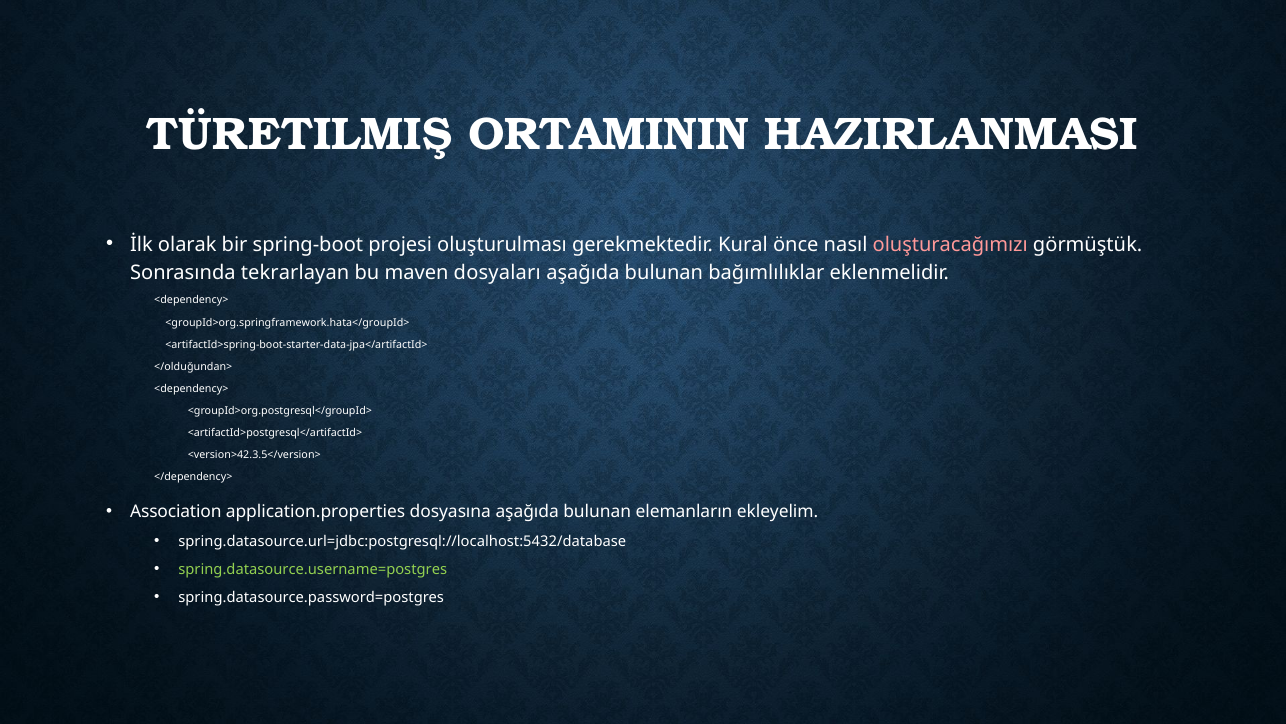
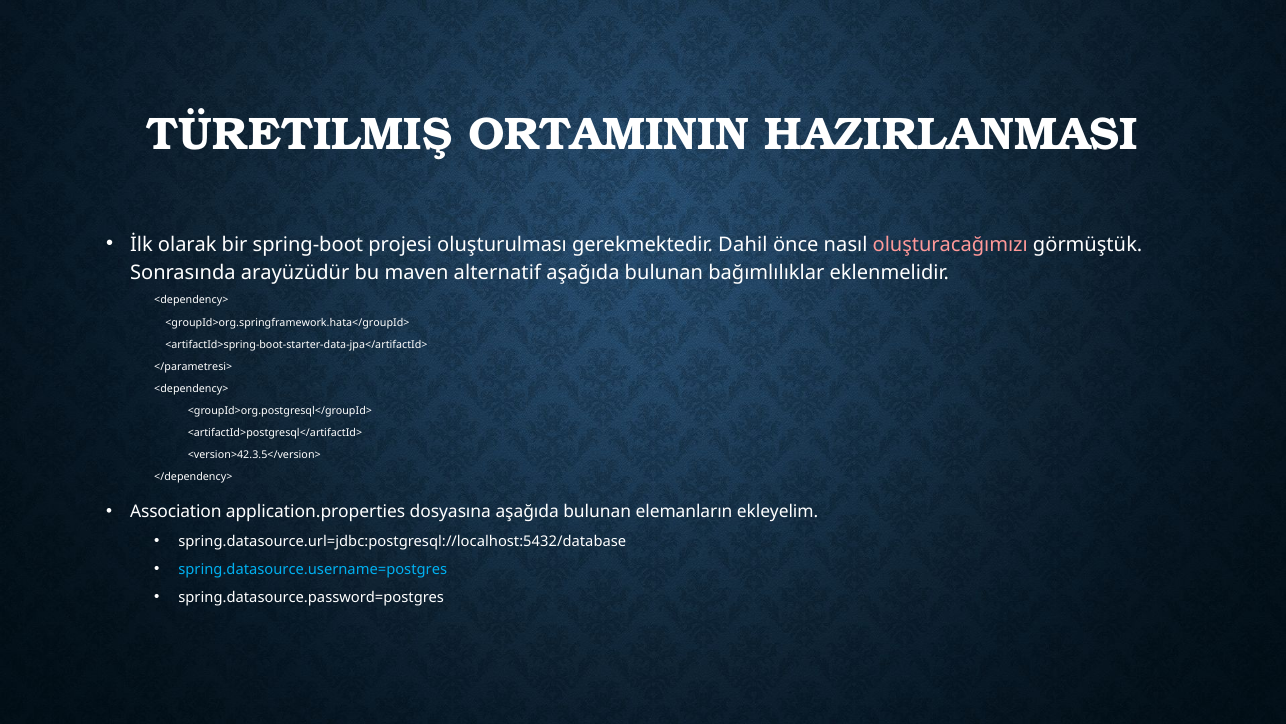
Kural: Kural -> Dahil (743, 244)
tekrarlayan: tekrarlayan -> arayüzüdür (295, 273)
dosyaları: dosyaları -> alternatif (497, 273)
</olduğundan>: </olduğundan> -> </parametresi> (193, 366)
spring.datasource.username=postgres colour: light green -> light blue (313, 569)
